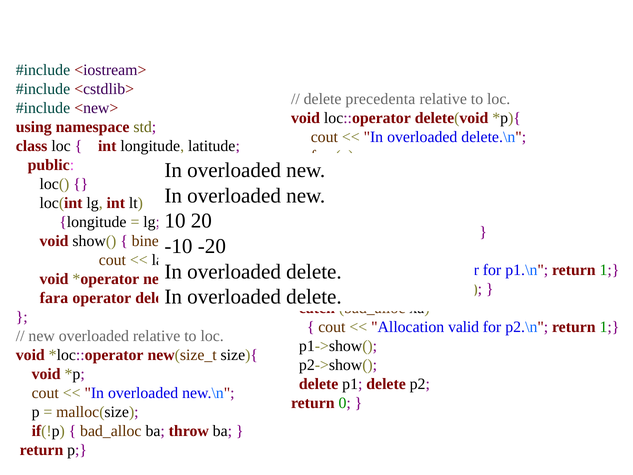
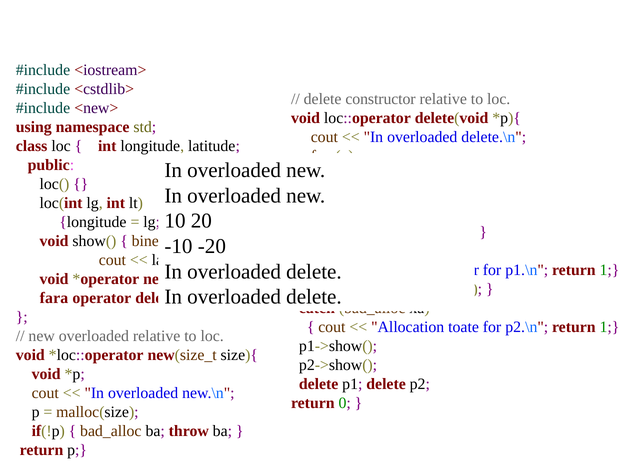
precedenta: precedenta -> constructor (381, 99)
valid: valid -> toate (464, 327)
